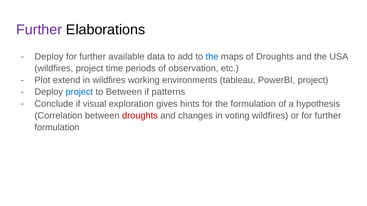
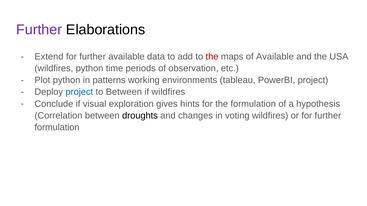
Deploy: Deploy -> Extend (49, 57)
the colour: blue -> red (212, 57)
of Droughts: Droughts -> Available (275, 57)
wildfires project: project -> python (90, 69)
Plot extend: extend -> python (67, 80)
in wildfires: wildfires -> patterns (109, 80)
if patterns: patterns -> wildfires (168, 92)
droughts colour: red -> black (140, 116)
